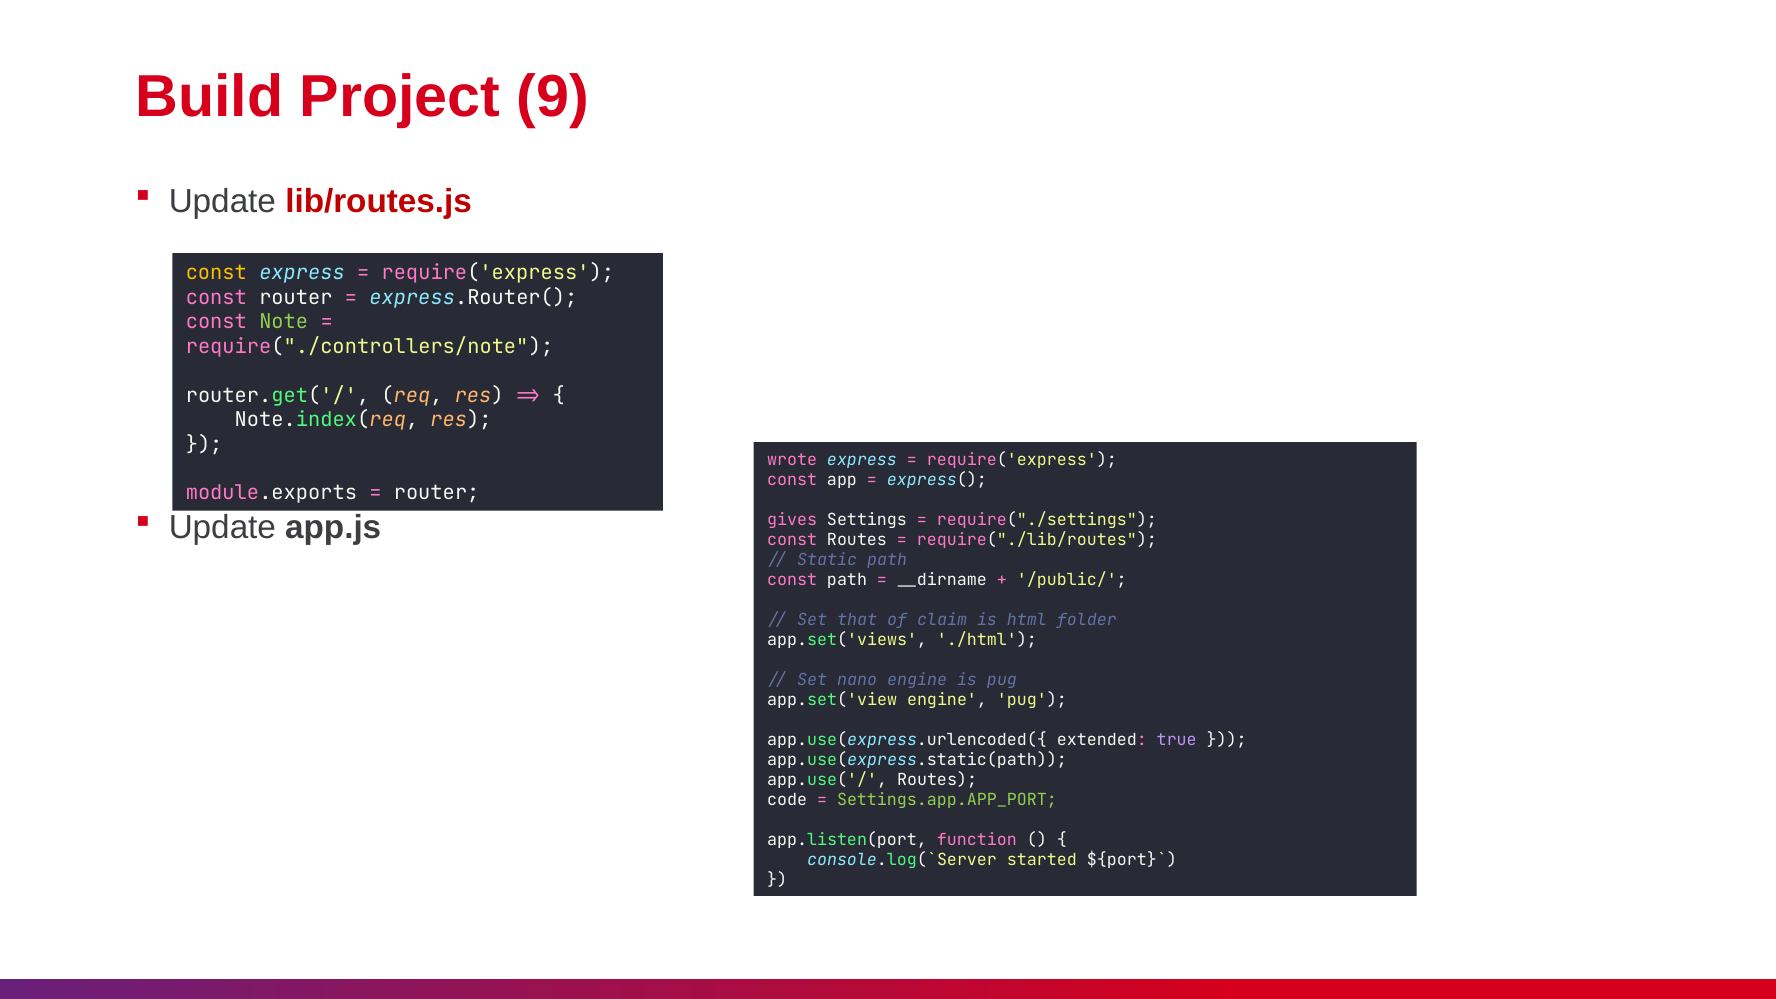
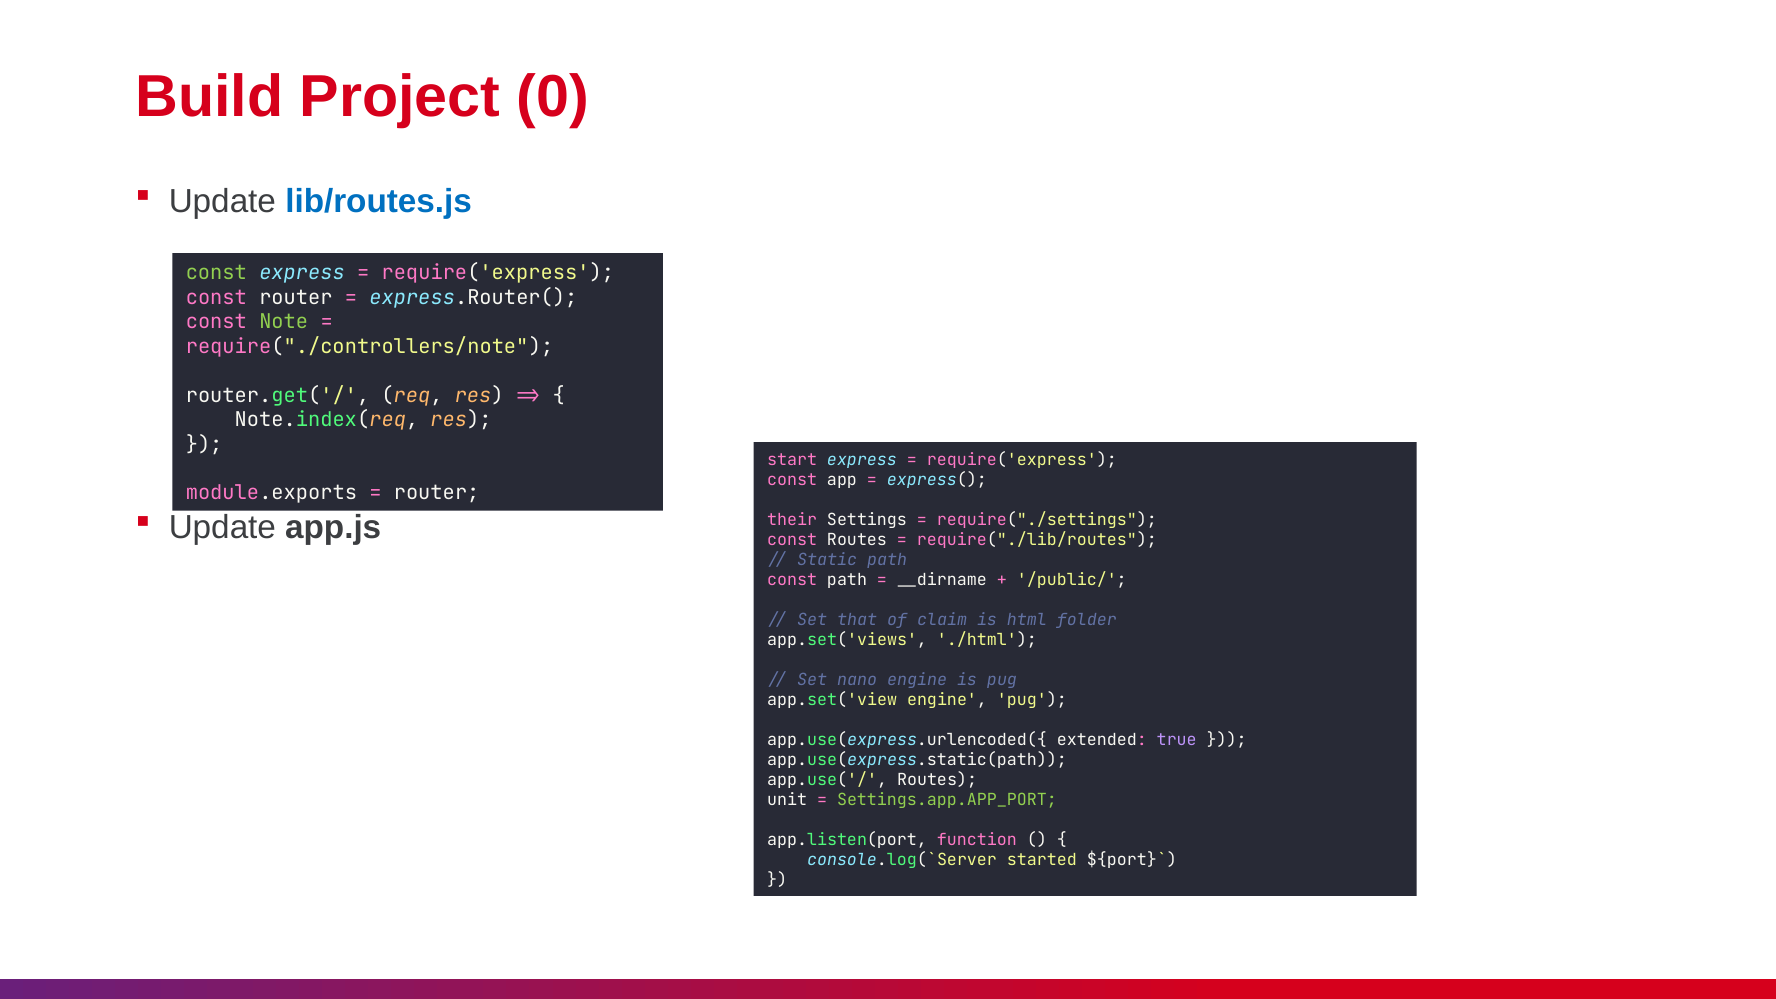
9: 9 -> 0 (553, 97)
lib/routes.js colour: red -> blue (379, 201)
const colour: yellow -> light green (216, 273)
wrote: wrote -> start (792, 460)
gives: gives -> their (792, 520)
code: code -> unit (787, 800)
